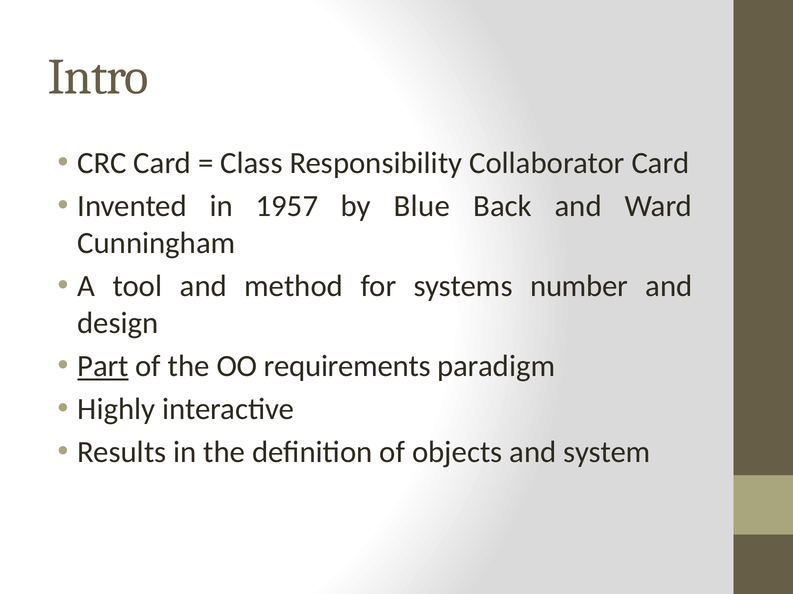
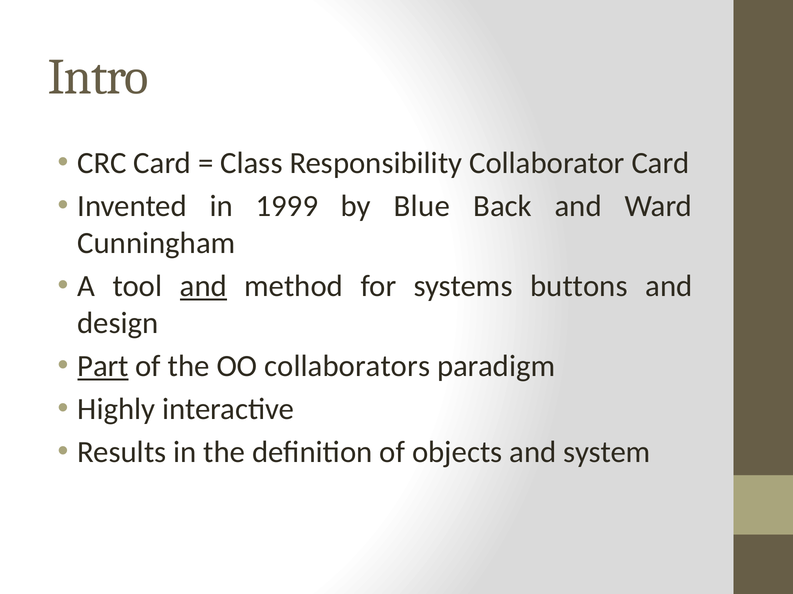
1957: 1957 -> 1999 (287, 206)
and underline: none -> present (203, 287)
number: number -> buttons (579, 287)
requirements: requirements -> collaborators (347, 367)
